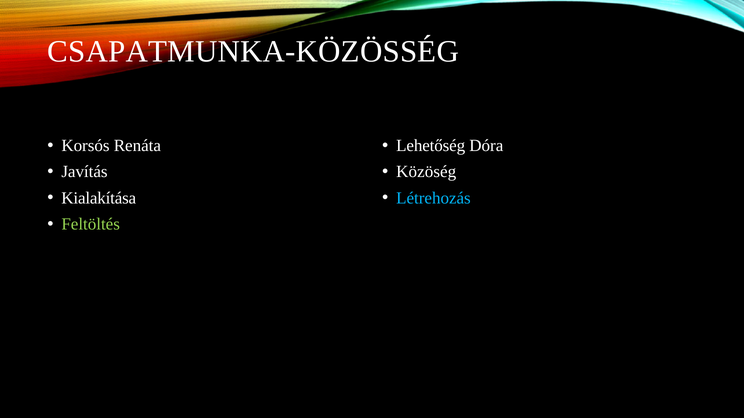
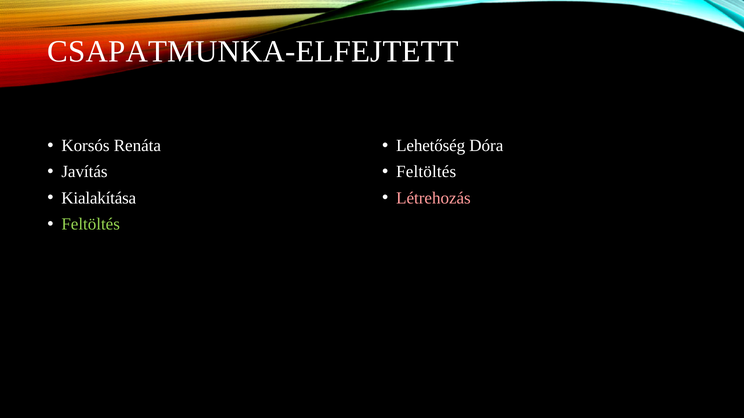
CSAPATMUNKA-KÖZÖSSÉG: CSAPATMUNKA-KÖZÖSSÉG -> CSAPATMUNKA-ELFEJTETT (253, 52)
Közöség: Közöség -> Feltöltés (426, 172)
Létrehozás colour: light blue -> pink (433, 198)
